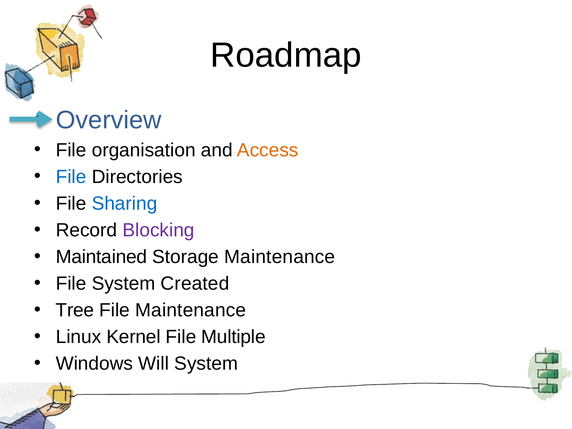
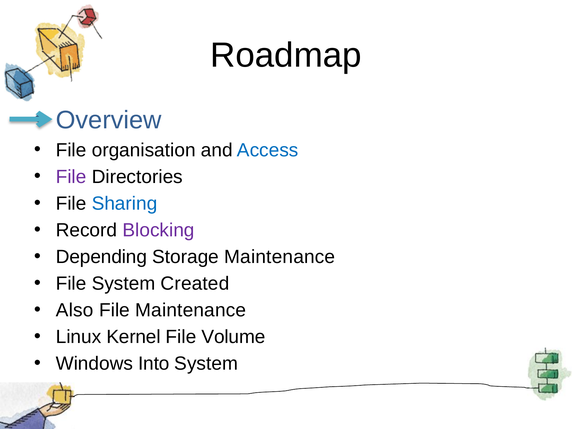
Access colour: orange -> blue (268, 150)
File colour: blue -> purple (71, 177)
Maintained: Maintained -> Depending (101, 257)
Tree: Tree -> Also (75, 310)
Multiple: Multiple -> Volume (233, 337)
Will: Will -> Into (154, 364)
